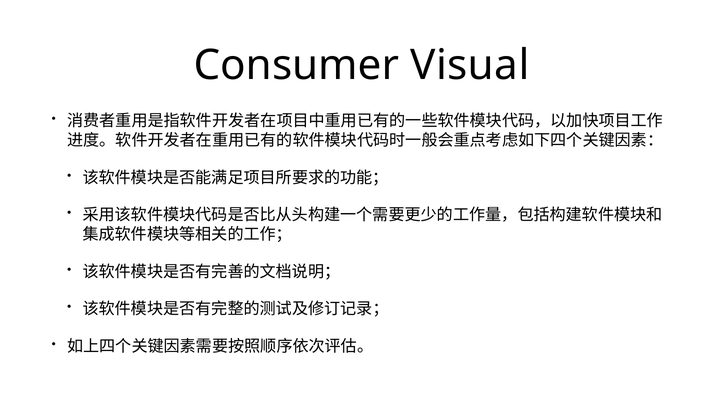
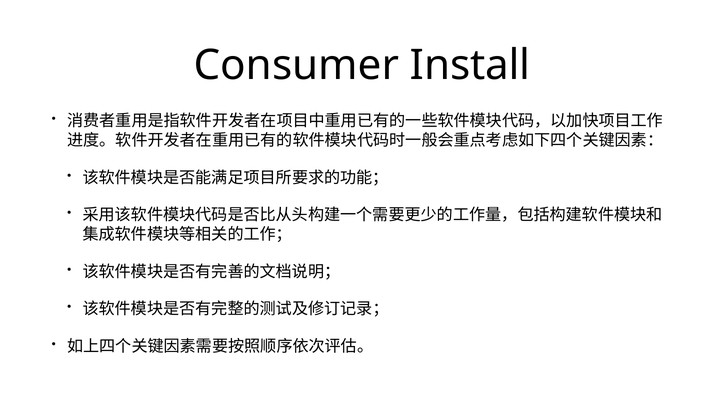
Visual: Visual -> Install (470, 65)
